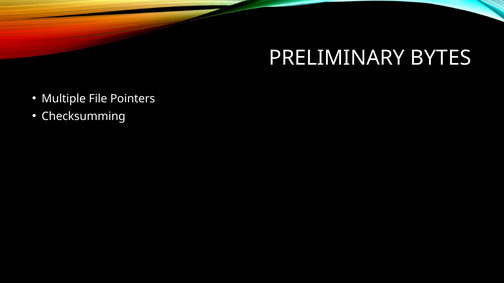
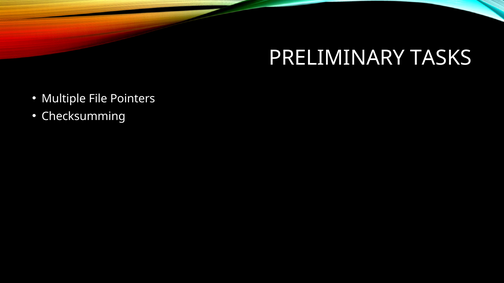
BYTES: BYTES -> TASKS (441, 58)
